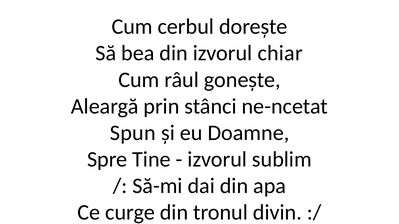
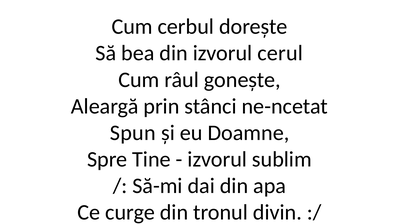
chiar: chiar -> cerul (280, 53)
